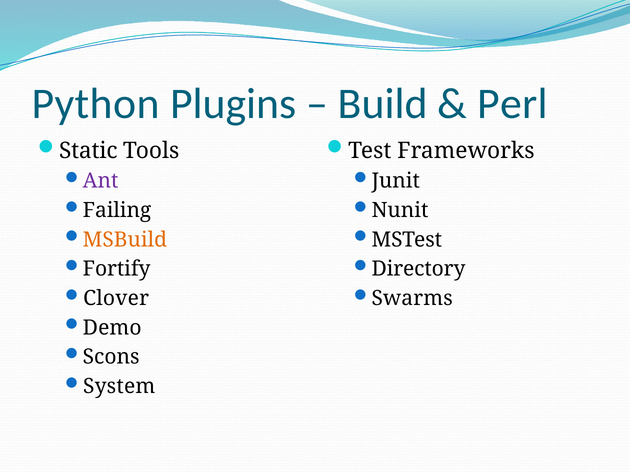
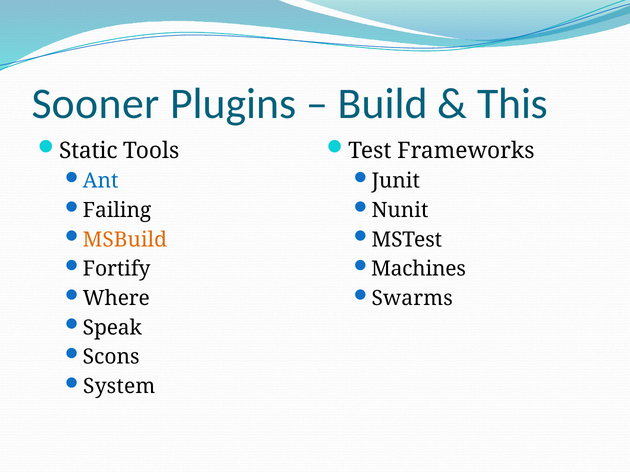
Python: Python -> Sooner (96, 104)
Perl: Perl -> This (513, 104)
Ant colour: purple -> blue (101, 181)
Directory: Directory -> Machines (418, 269)
Clover: Clover -> Where (116, 299)
Demo: Demo -> Speak (112, 328)
